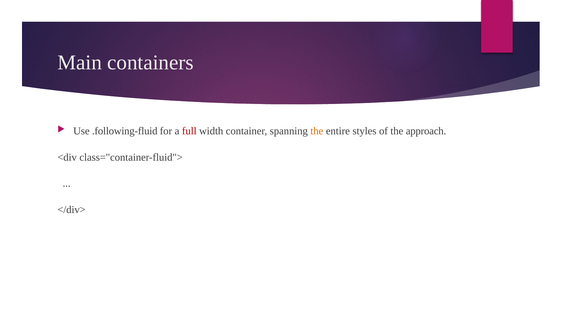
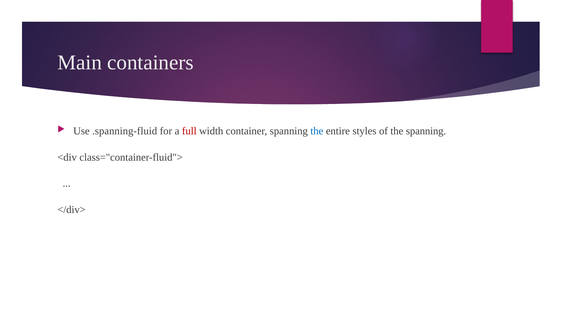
.following-fluid: .following-fluid -> .spanning-fluid (125, 131)
the colour: orange -> blue (317, 131)
the approach: approach -> spanning (426, 131)
